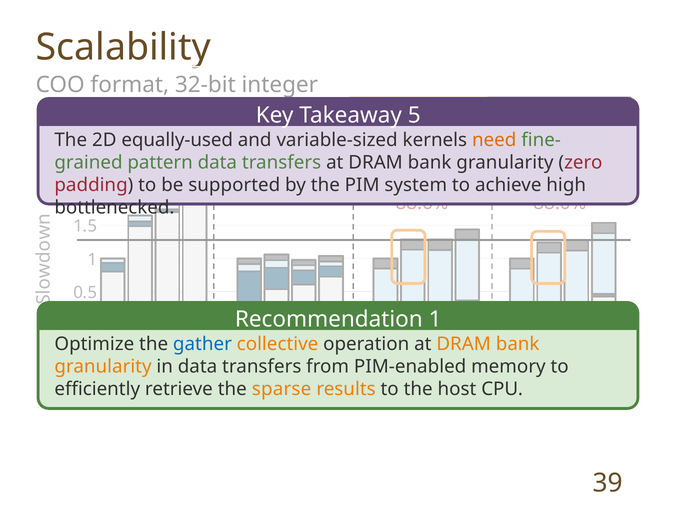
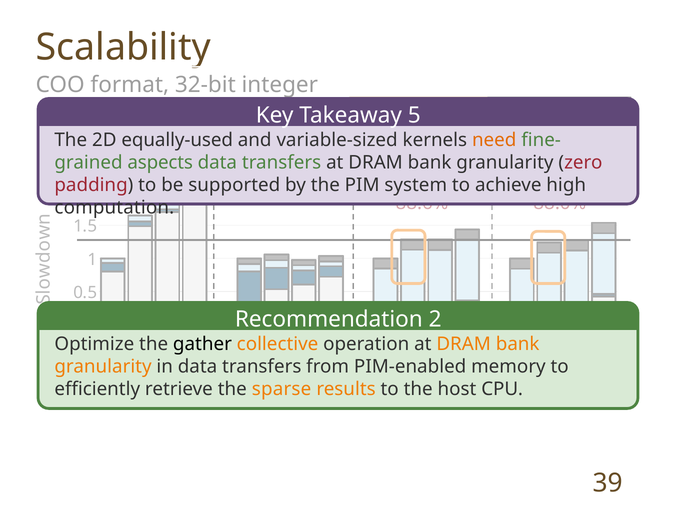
pattern: pattern -> aspects (160, 163)
bottlenecked: bottlenecked -> computation (114, 208)
Recommendation 1: 1 -> 2 (435, 319)
gather colour: blue -> black (202, 344)
